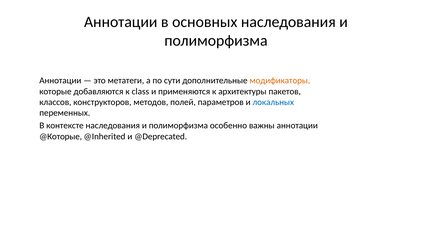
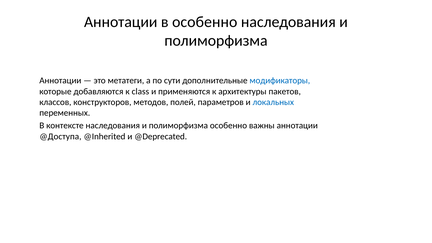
в основных: основных -> особенно (205, 22)
модификаторы colour: orange -> blue (280, 81)
@Которые: @Которые -> @Доступа (61, 136)
